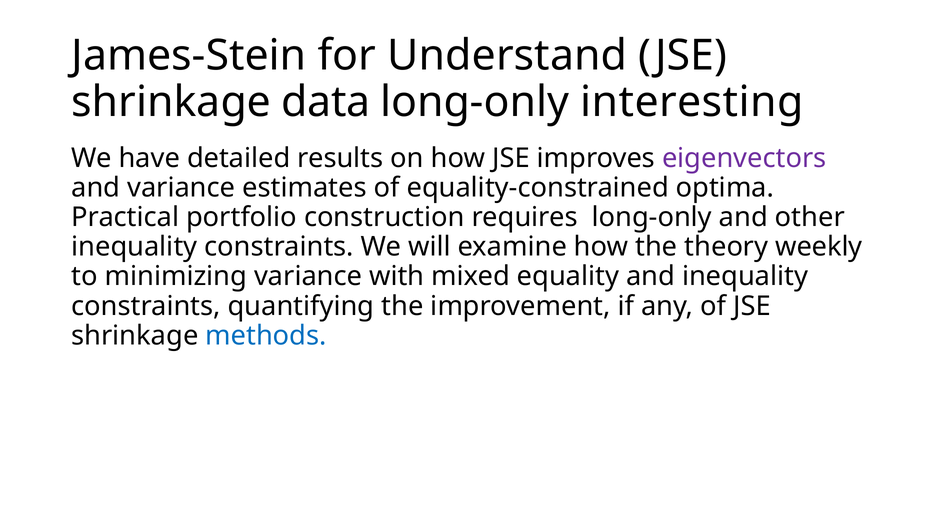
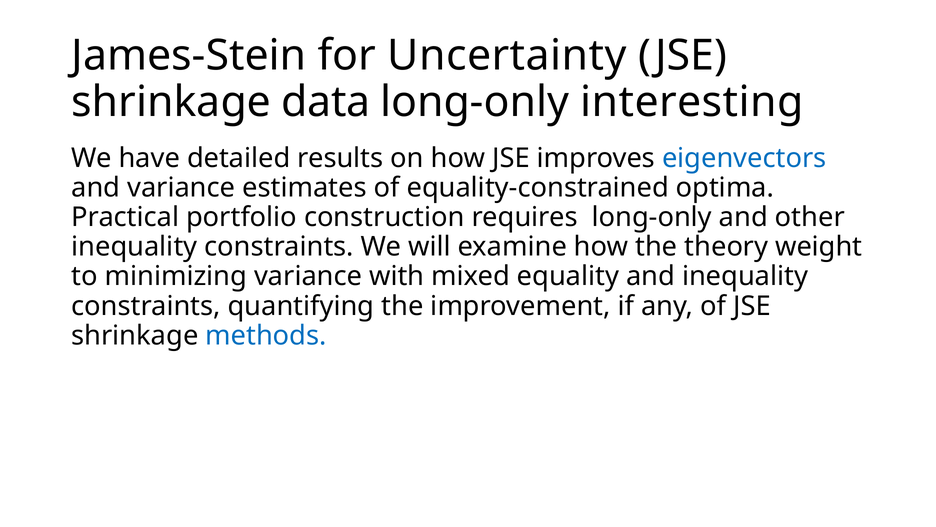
Understand: Understand -> Uncertainty (507, 55)
eigenvectors colour: purple -> blue (744, 158)
weekly: weekly -> weight (819, 247)
